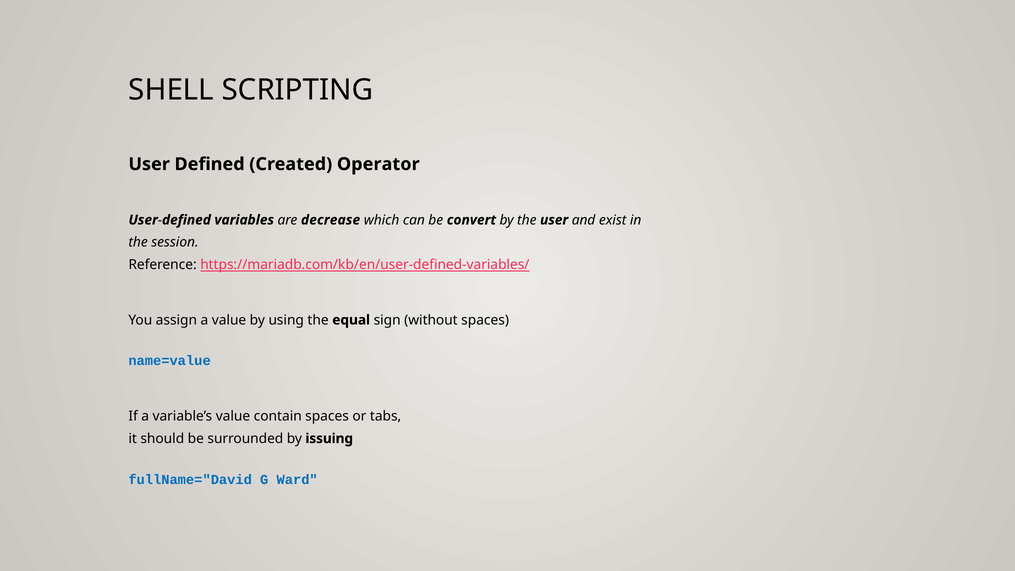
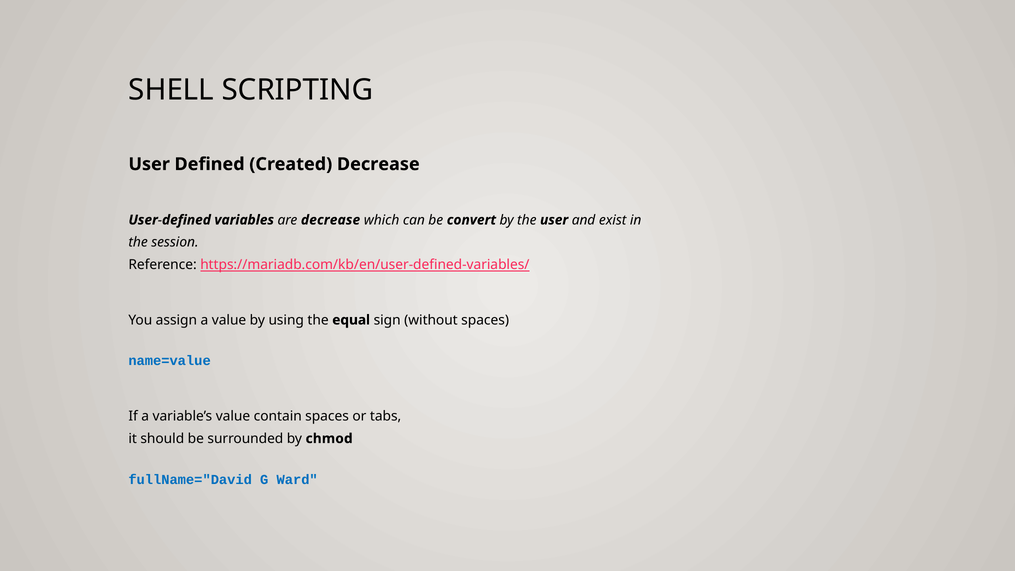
Created Operator: Operator -> Decrease (378, 164)
issuing: issuing -> chmod (329, 439)
